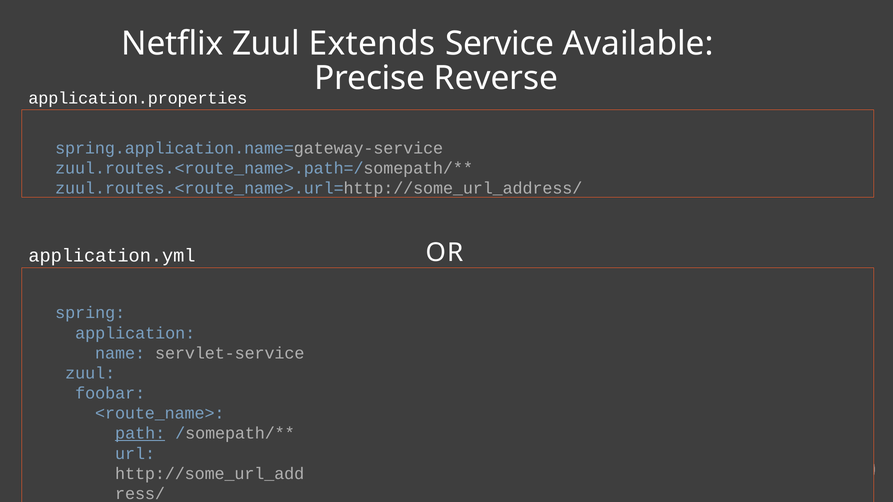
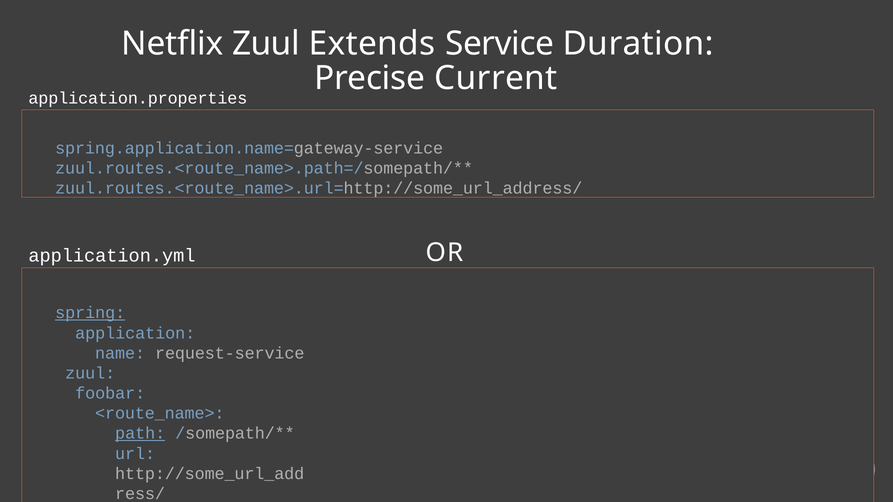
Available: Available -> Duration (638, 44)
Reverse: Reverse -> Current (496, 78)
spring underline: none -> present (90, 313)
servlet-service: servlet-service -> request-service (230, 353)
